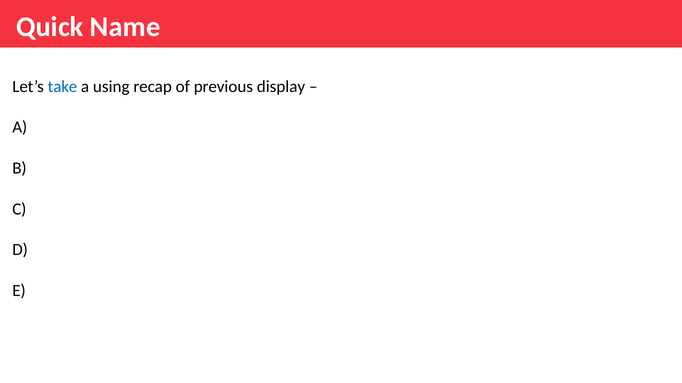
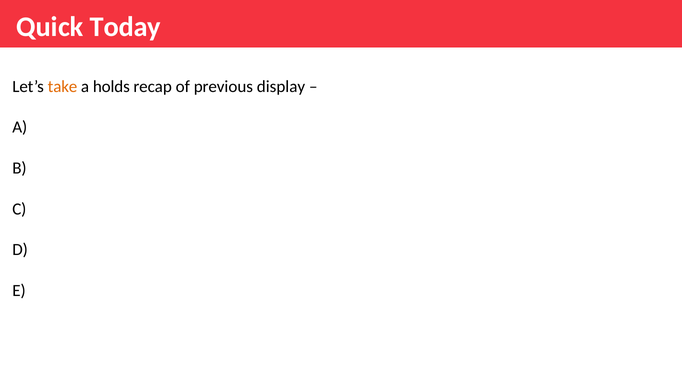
Name: Name -> Today (125, 27)
take colour: blue -> orange (63, 87)
using: using -> holds (111, 87)
